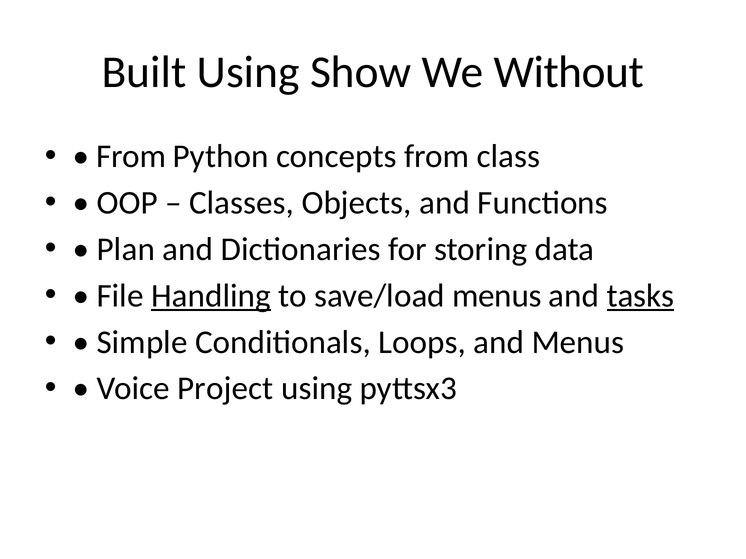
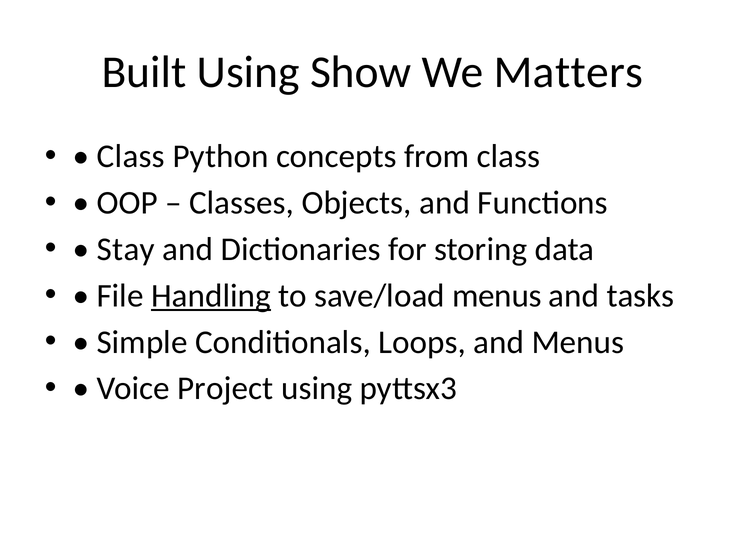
Without: Without -> Matters (568, 72)
From: From -> Class (131, 157)
Plan: Plan -> Stay (126, 249)
tasks underline: present -> none (640, 296)
